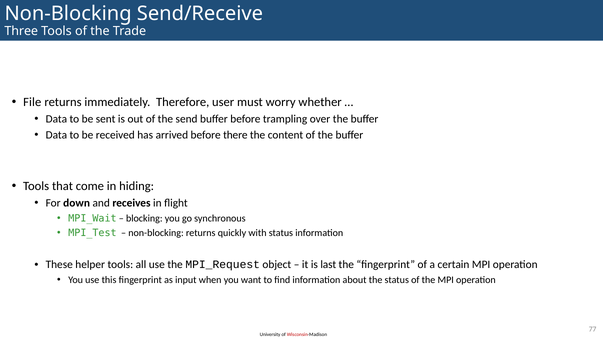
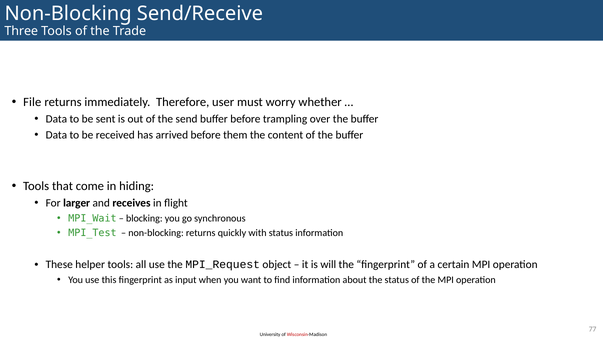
there: there -> them (235, 135)
down: down -> larger (77, 203)
last: last -> will (328, 265)
